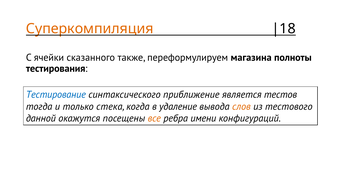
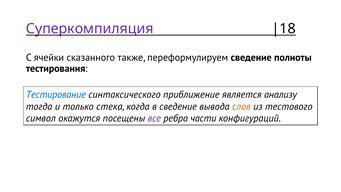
Суперкомпиляция colour: orange -> purple (90, 29)
переформулируем магазина: магазина -> сведение (251, 58)
тестов: тестов -> анализу (281, 94)
в удаление: удаление -> сведение (178, 106)
данной: данной -> символ (41, 118)
все colour: orange -> purple (154, 118)
имени: имени -> части (203, 118)
